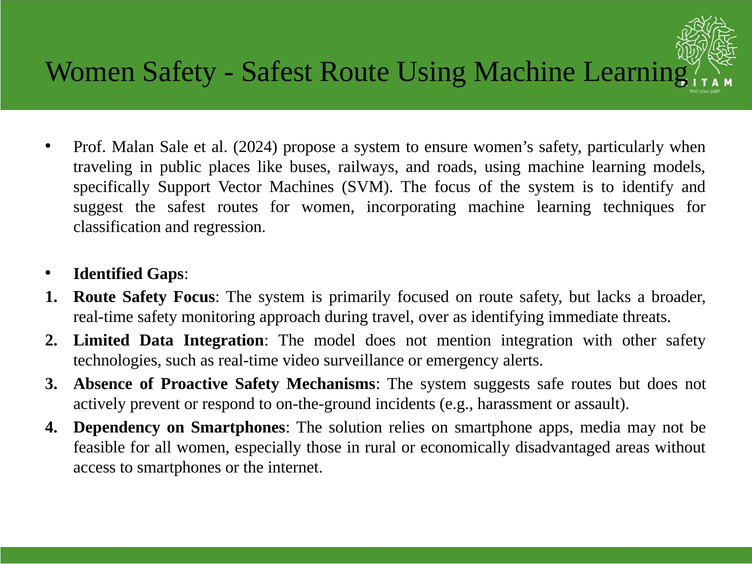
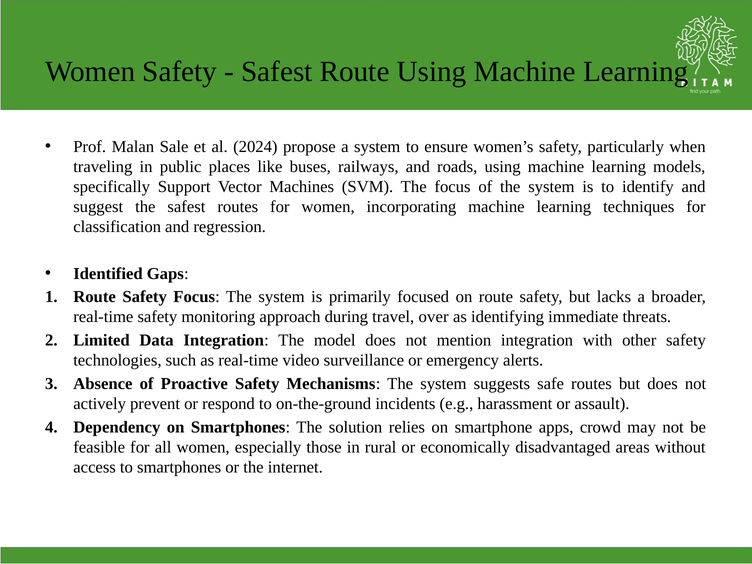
media: media -> crowd (600, 427)
